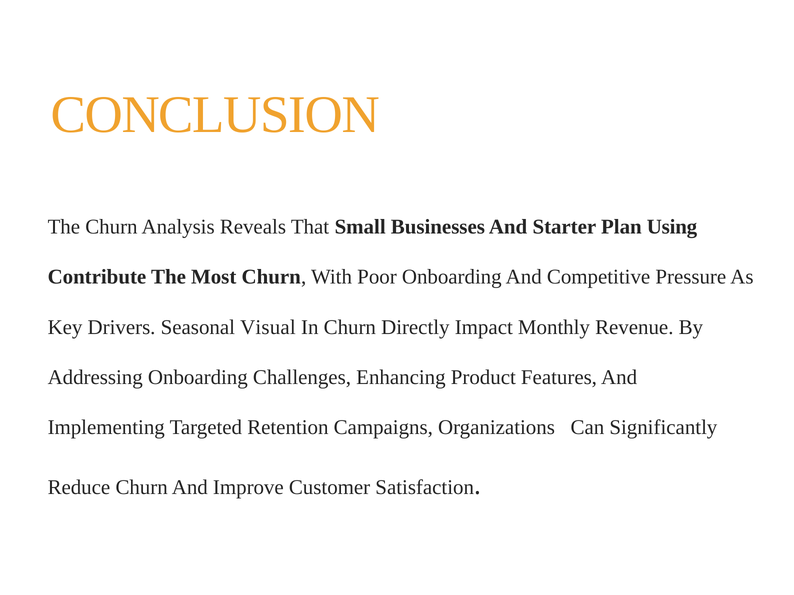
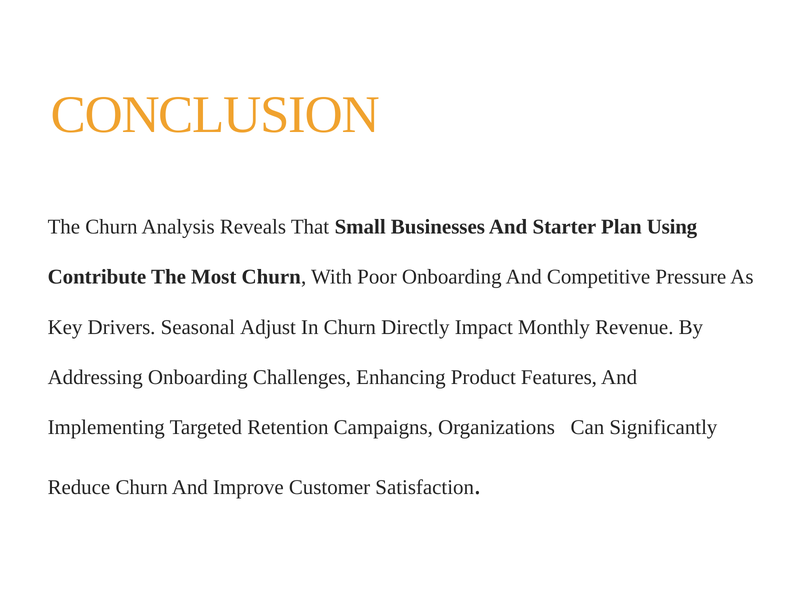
Visual: Visual -> Adjust (268, 327)
